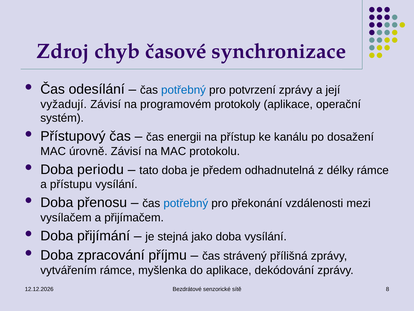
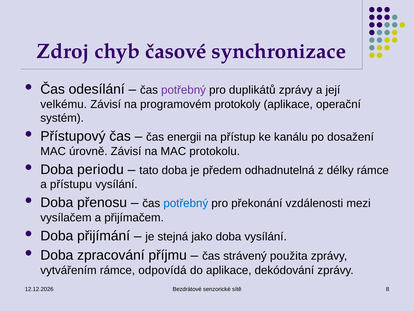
potřebný colour: blue -> purple (184, 90)
potvrzení: potvrzení -> duplikátů (252, 90)
vyžadují: vyžadují -> velkému (64, 104)
přílišná: přílišná -> použita (289, 256)
myšlenka: myšlenka -> odpovídá (162, 270)
